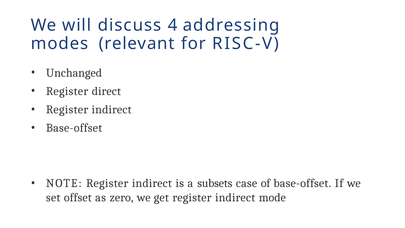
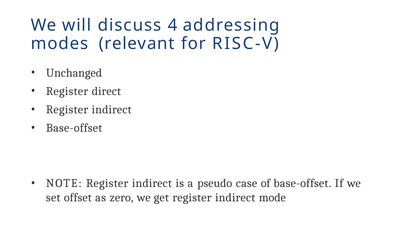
subsets: subsets -> pseudo (215, 183)
